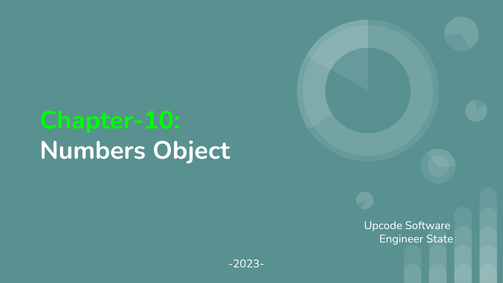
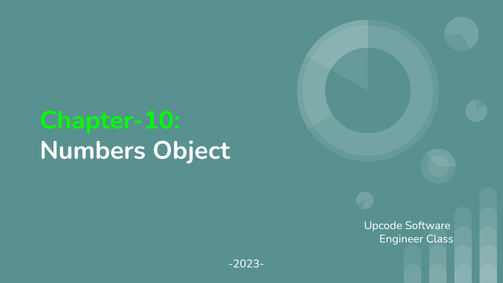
State: State -> Class (440, 239)
